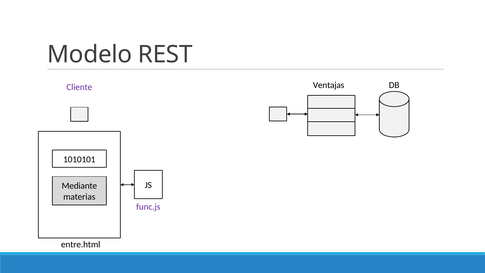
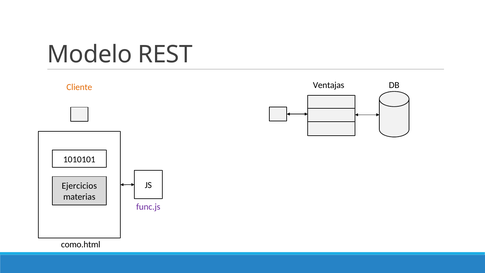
Cliente colour: purple -> orange (79, 87)
Mediante: Mediante -> Ejercicios (79, 186)
entre.html: entre.html -> como.html (81, 244)
